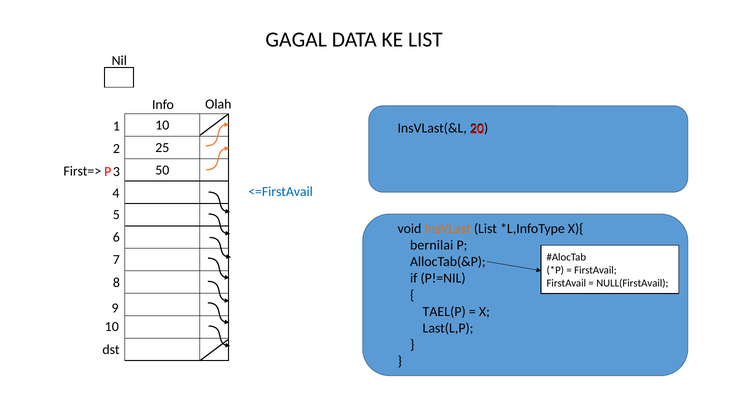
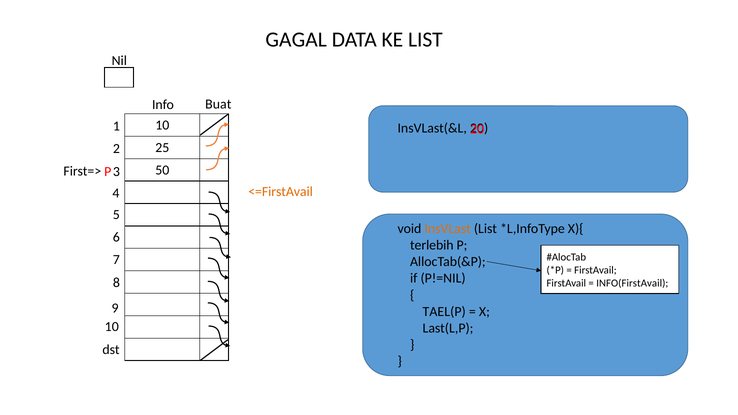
Olah: Olah -> Buat (218, 104)
<=FirstAvail colour: blue -> orange (281, 192)
bernilai: bernilai -> terlebih (432, 245)
NULL(FirstAvail: NULL(FirstAvail -> INFO(FirstAvail (632, 283)
